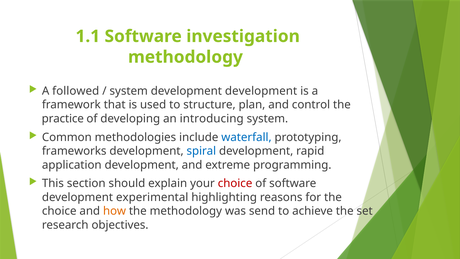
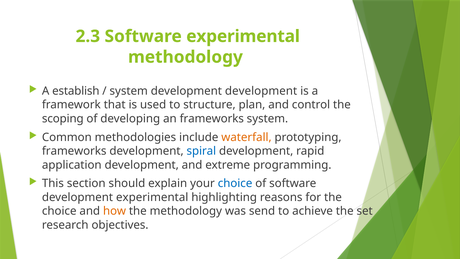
1.1: 1.1 -> 2.3 (88, 36)
Software investigation: investigation -> experimental (243, 36)
followed: followed -> establish (76, 91)
practice: practice -> scoping (63, 119)
an introducing: introducing -> frameworks (212, 119)
waterfall colour: blue -> orange (246, 137)
choice colour: red -> blue (235, 183)
